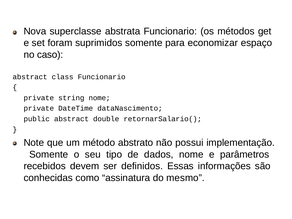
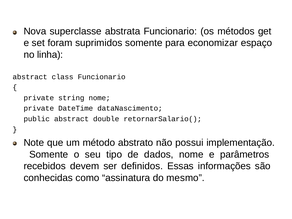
caso: caso -> linha (50, 55)
